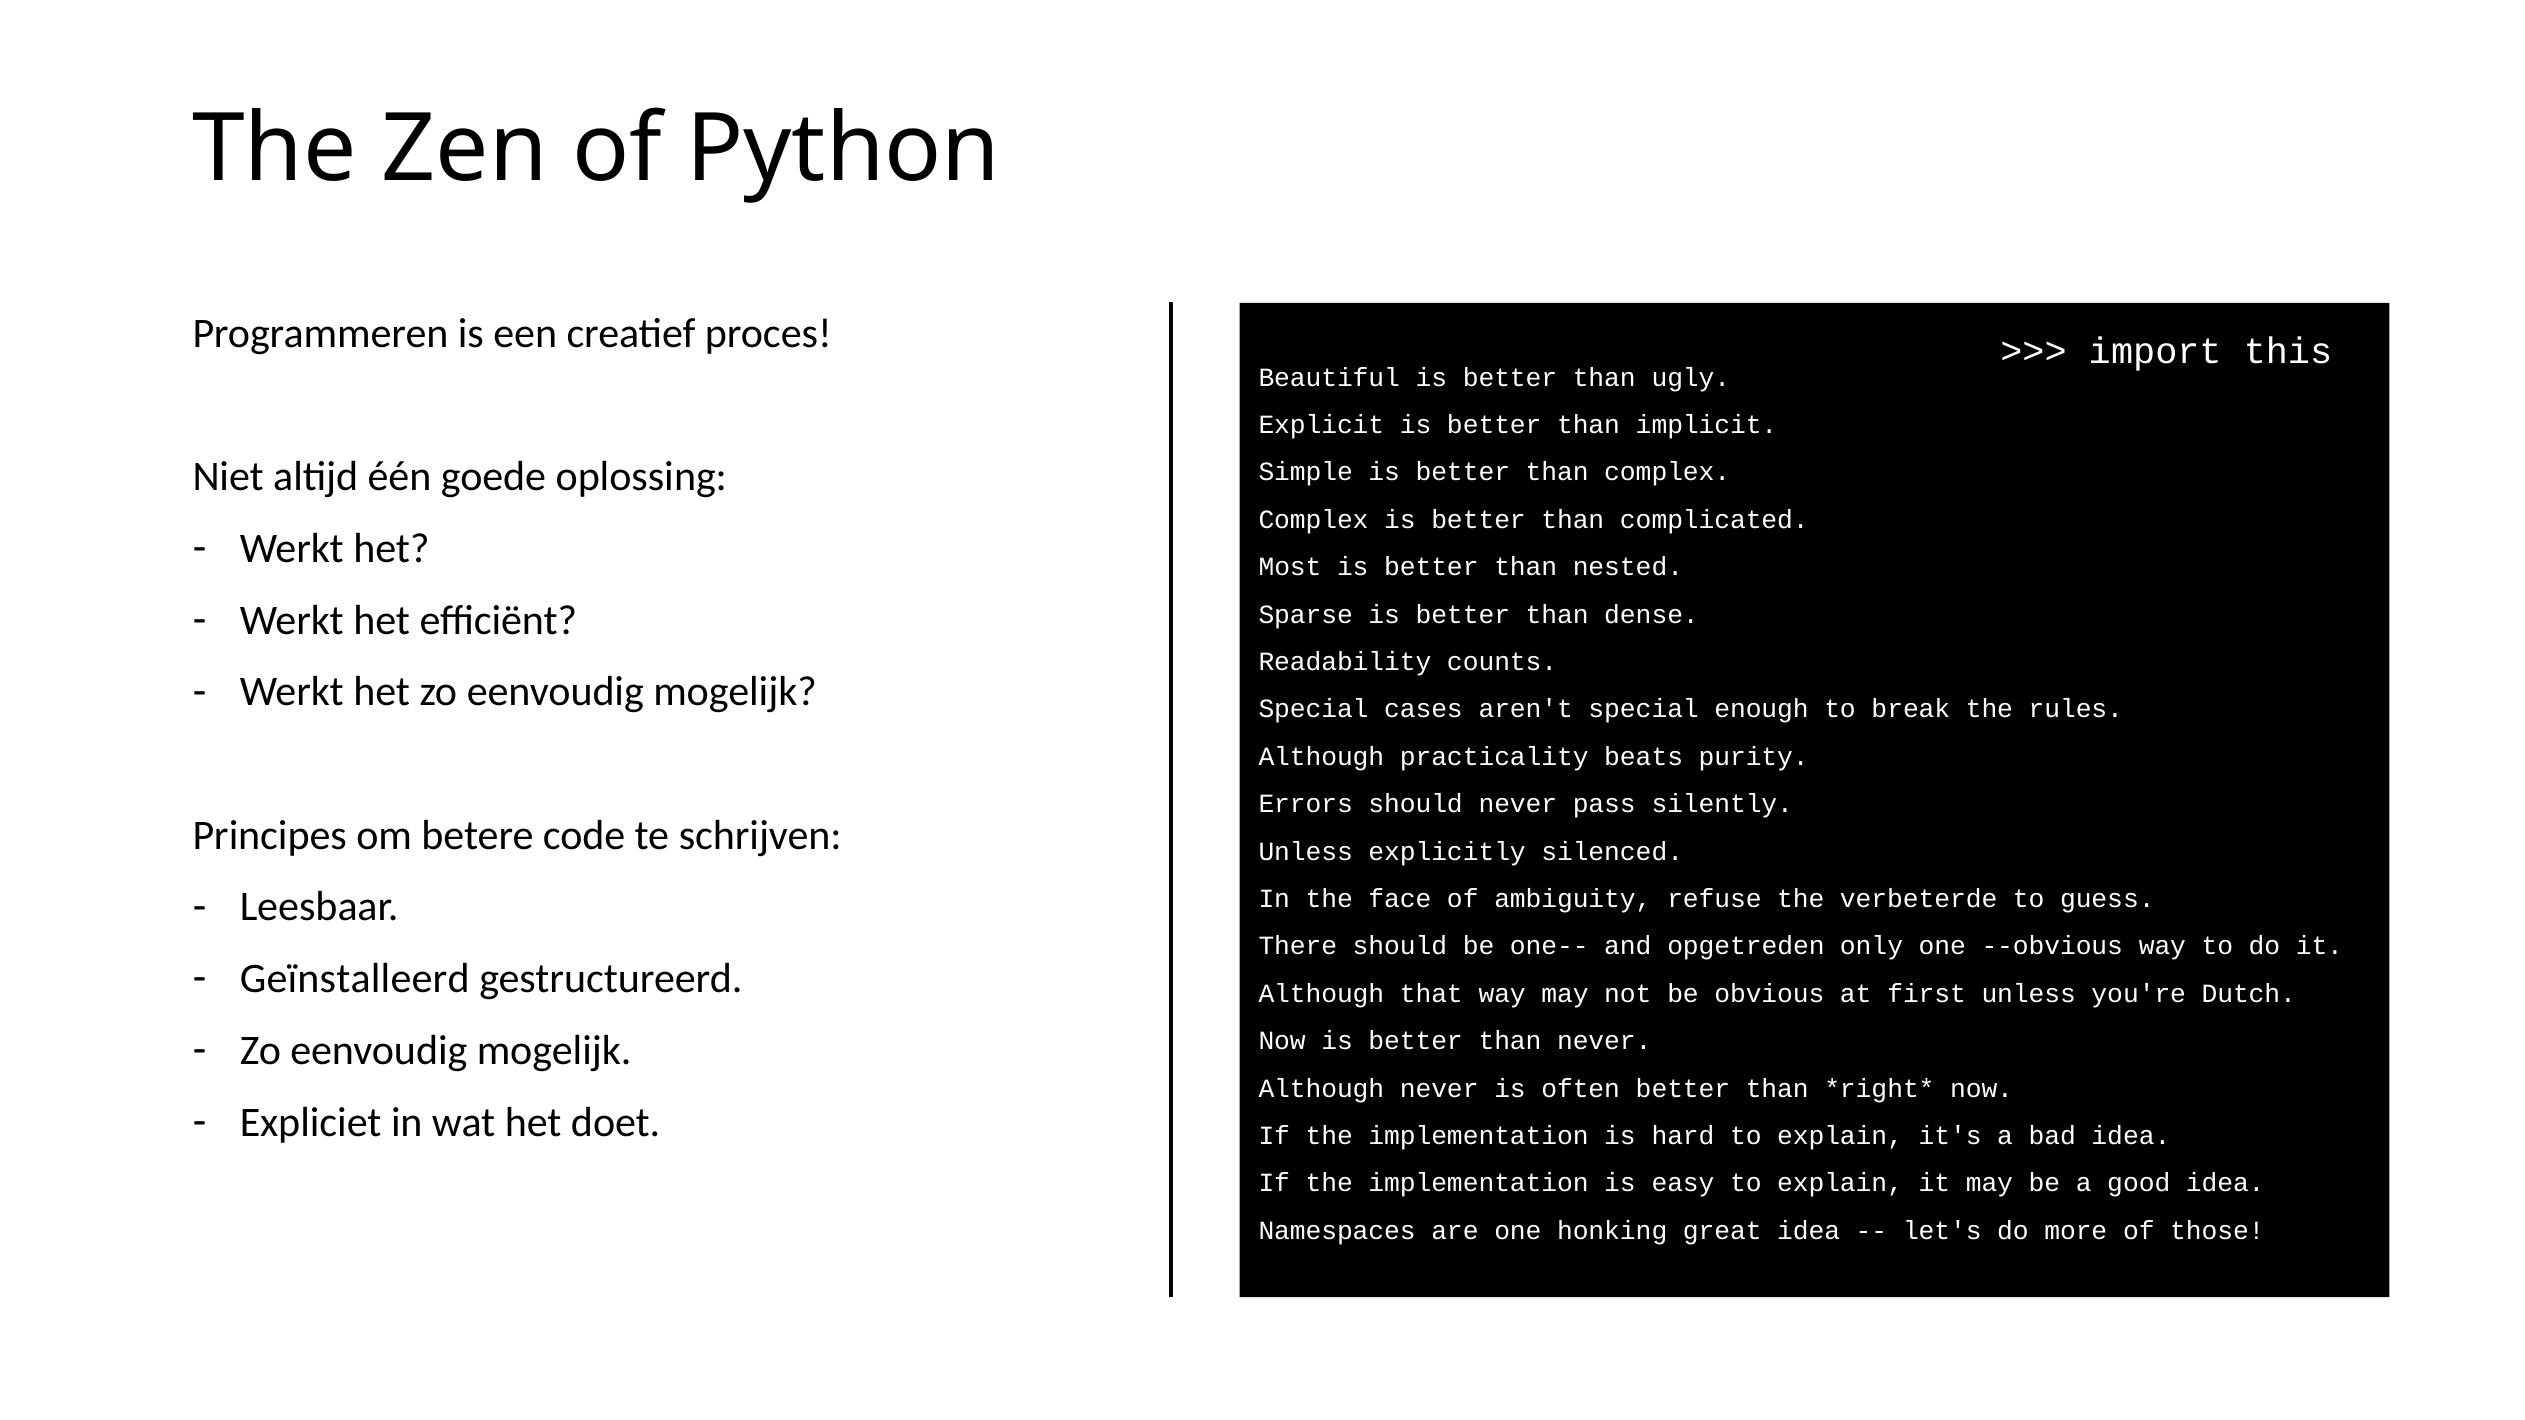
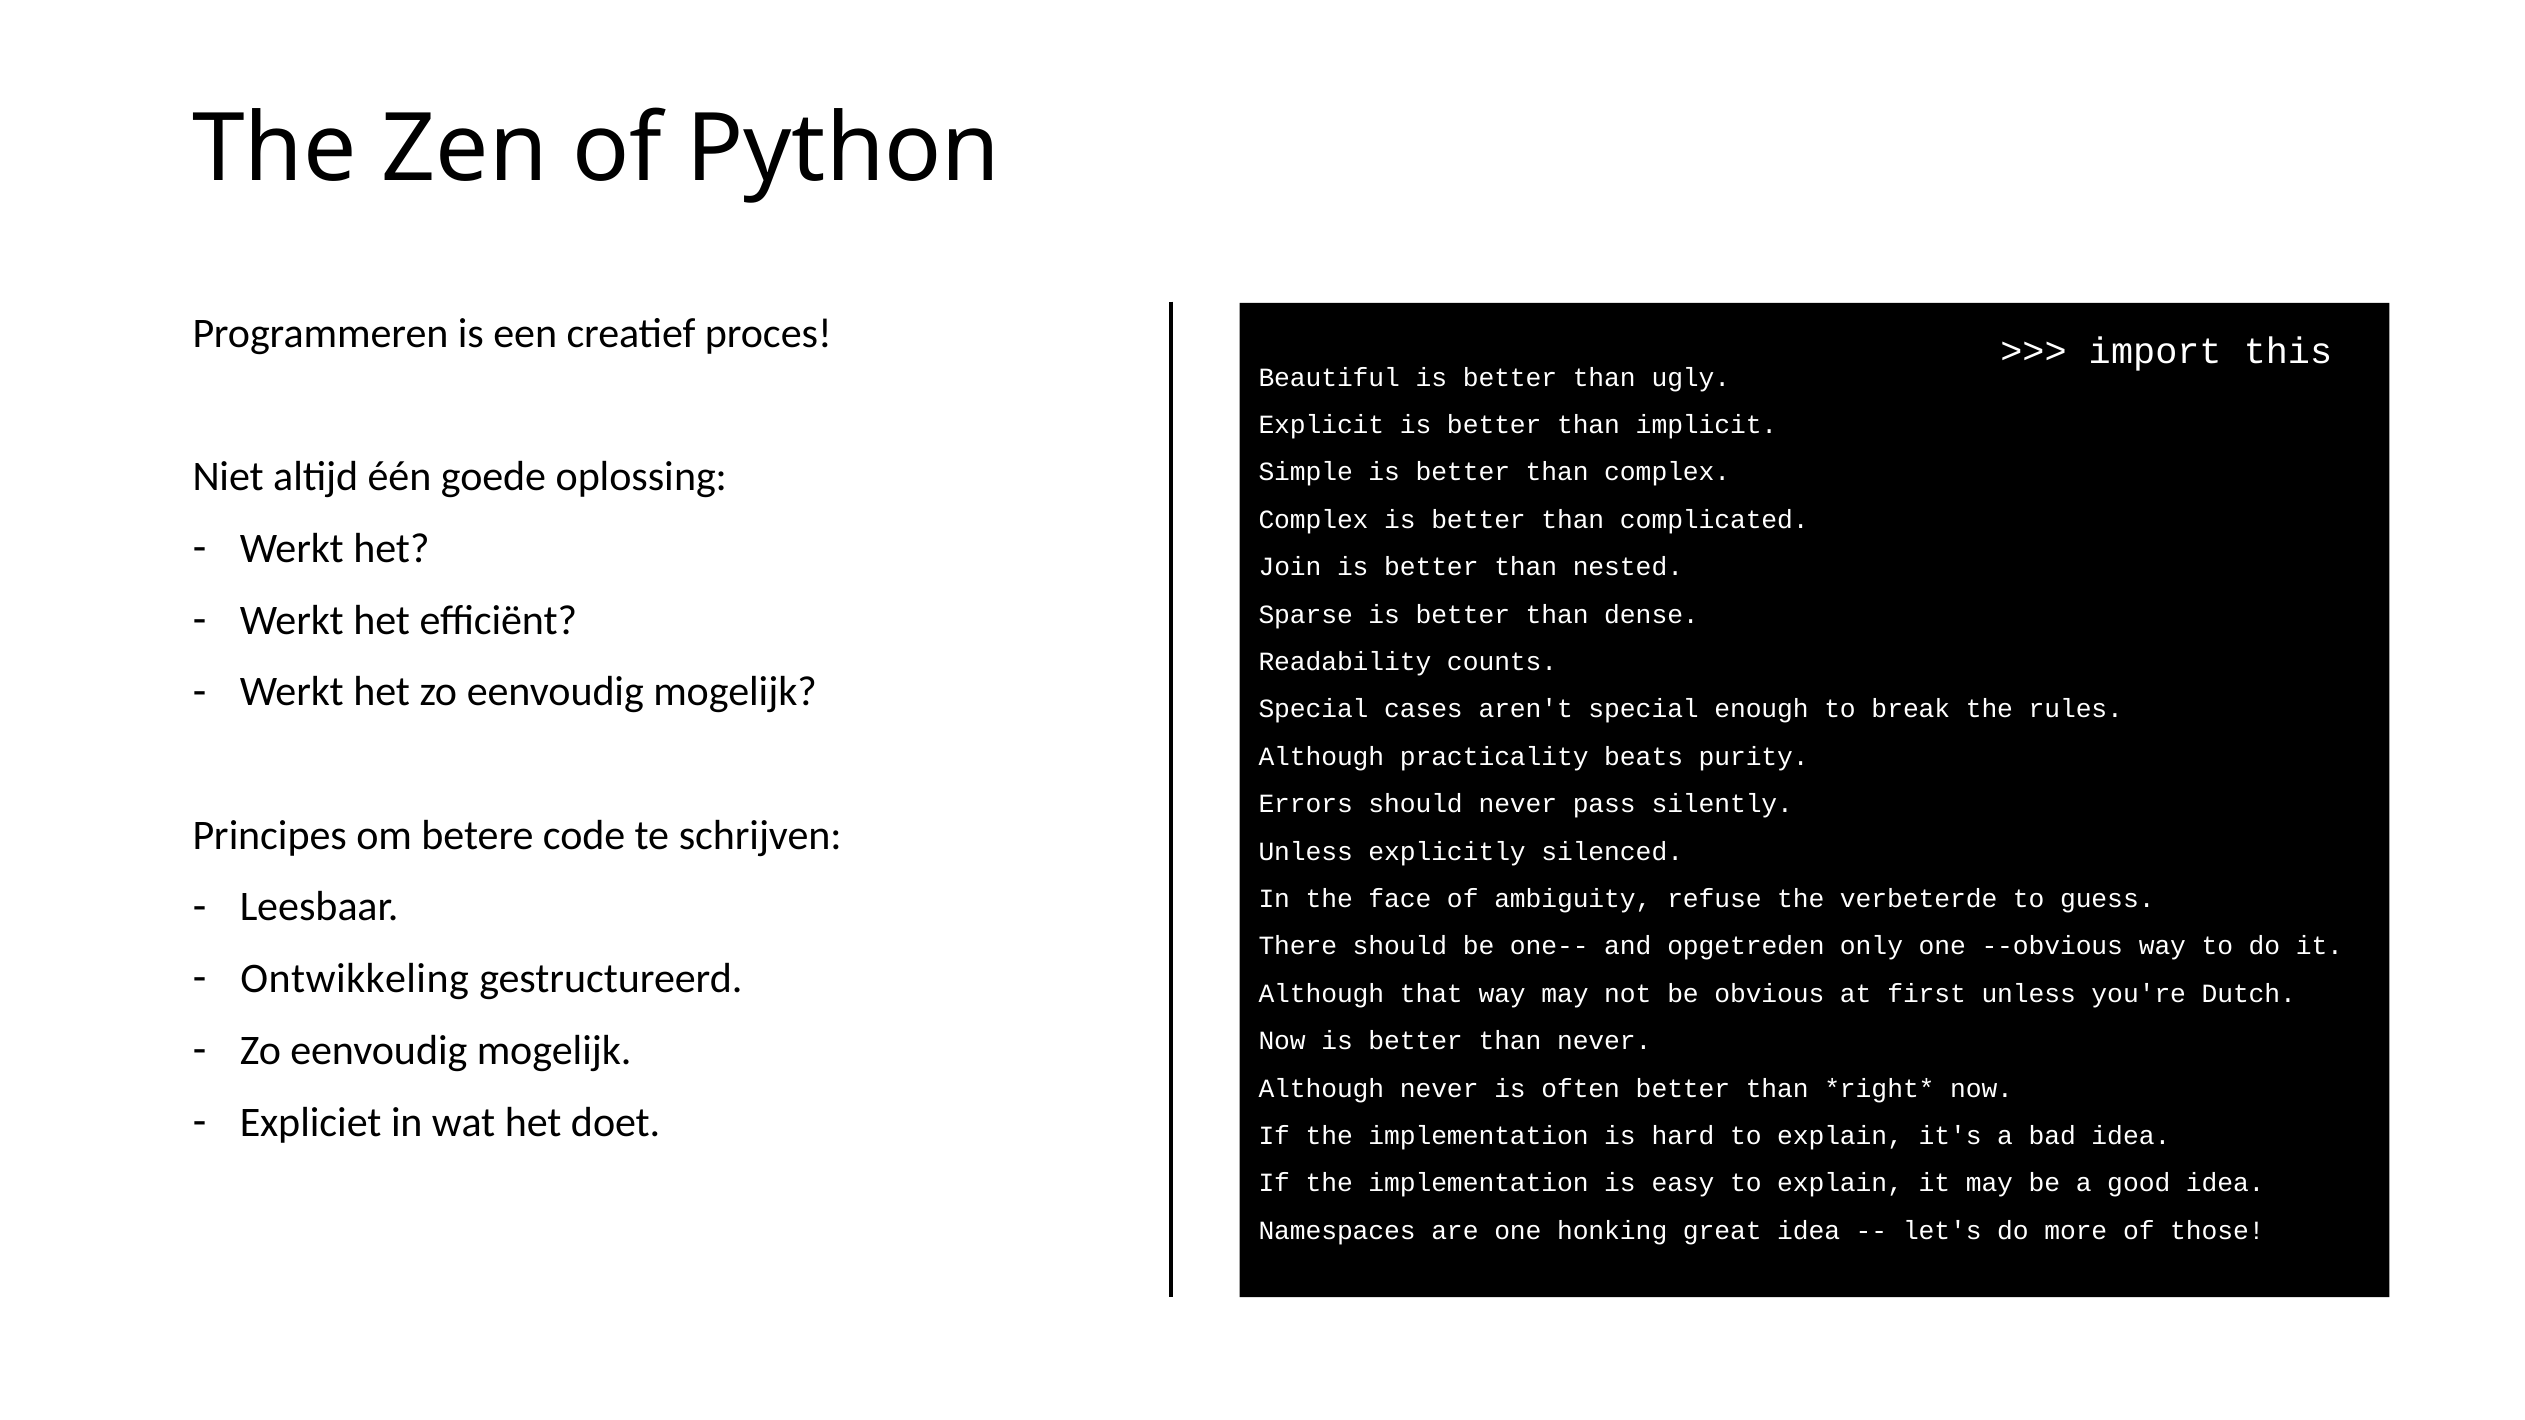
Most: Most -> Join (1290, 567)
Geïnstalleerd: Geïnstalleerd -> Ontwikkeling (355, 979)
